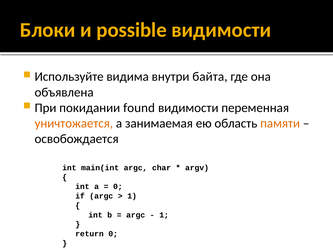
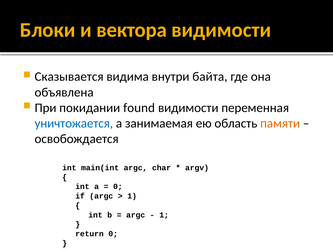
possible: possible -> вектора (132, 30)
Используйте: Используйте -> Сказывается (69, 77)
уничтожается colour: orange -> blue (74, 123)
